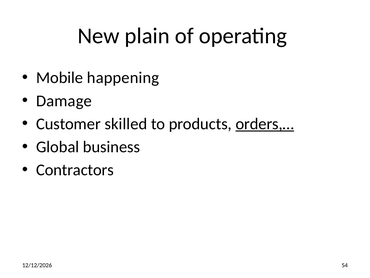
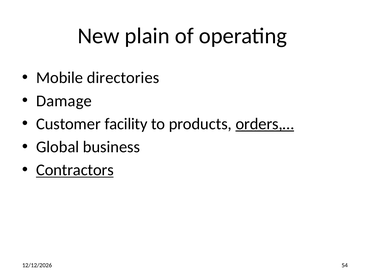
happening: happening -> directories (123, 78)
skilled: skilled -> facility (126, 124)
Contractors underline: none -> present (75, 170)
